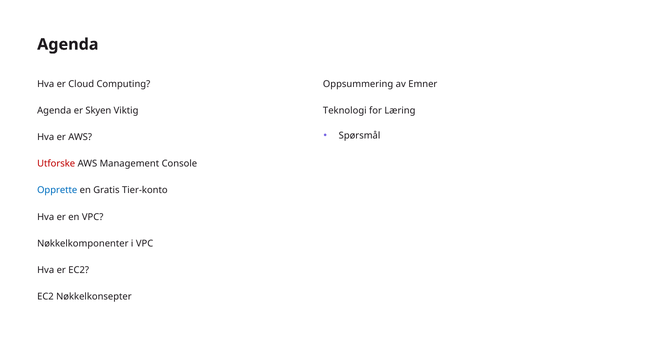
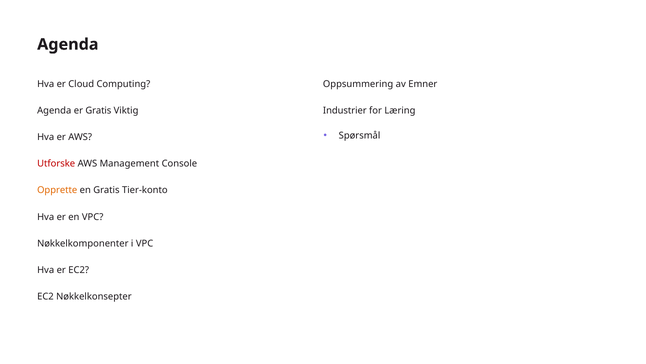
er Skyen: Skyen -> Gratis (98, 110)
Teknologi: Teknologi -> Industrier (345, 110)
Opprette colour: blue -> orange (57, 190)
